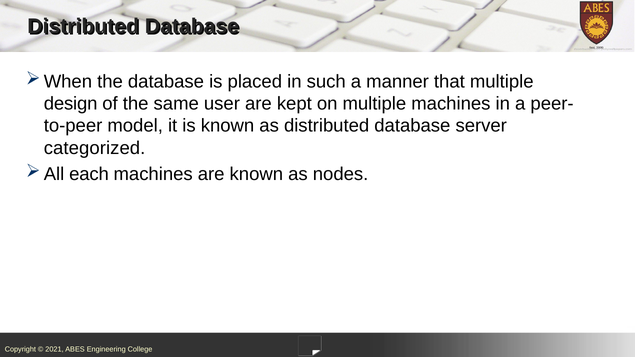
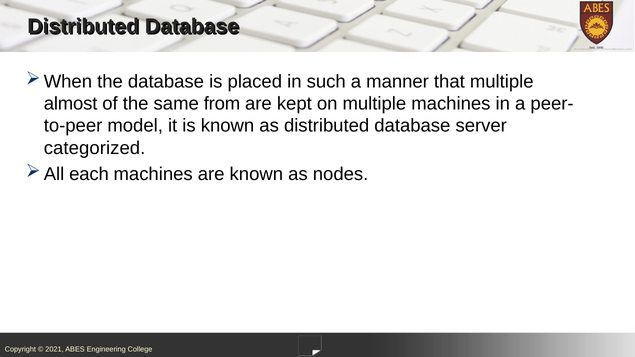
design: design -> almost (71, 104)
user: user -> from (222, 104)
